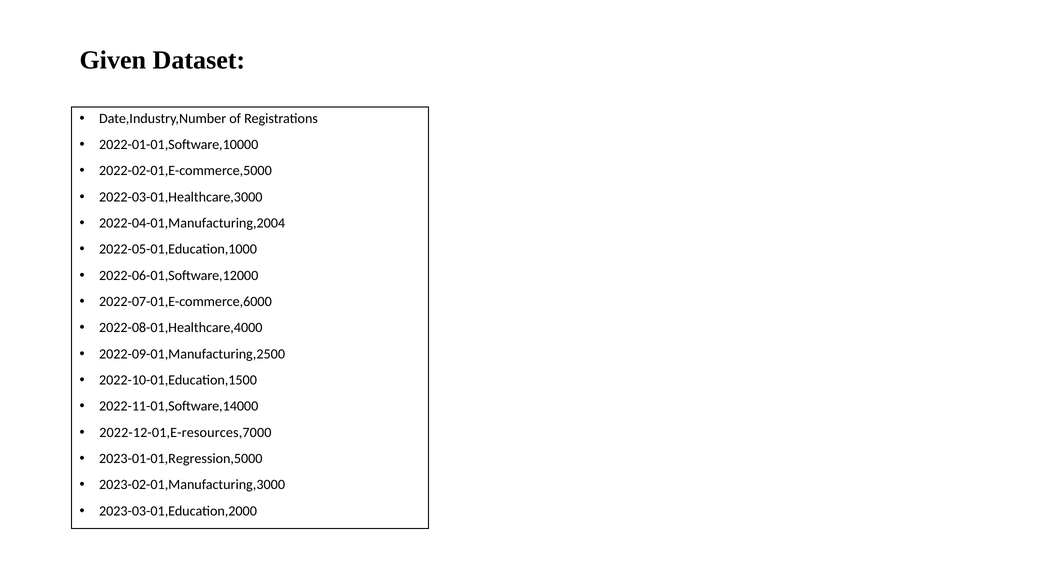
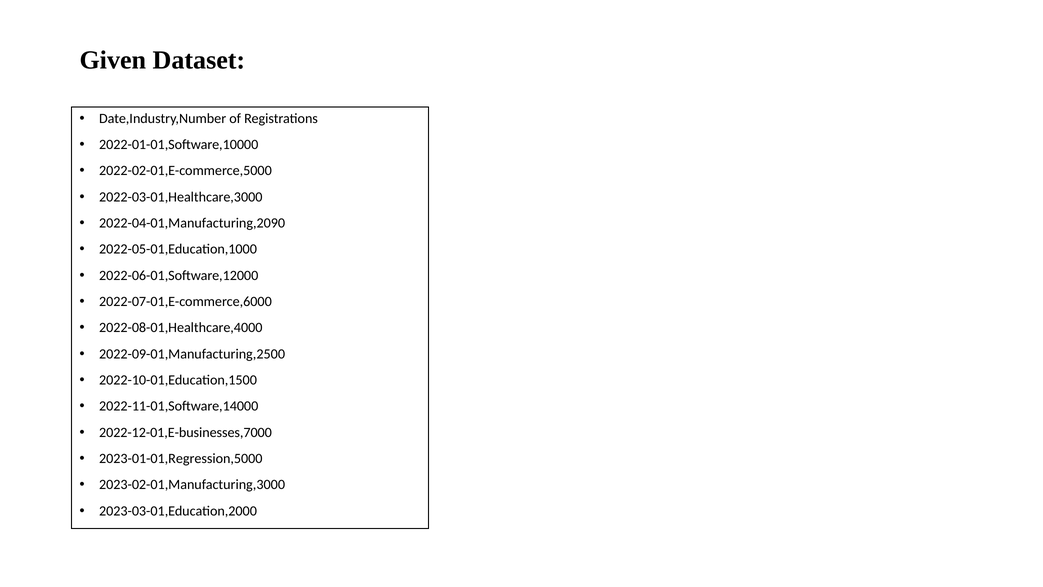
2022-04-01,Manufacturing,2004: 2022-04-01,Manufacturing,2004 -> 2022-04-01,Manufacturing,2090 (192, 223)
2022-12-01,E-resources,7000: 2022-12-01,E-resources,7000 -> 2022-12-01,E-businesses,7000 (185, 432)
